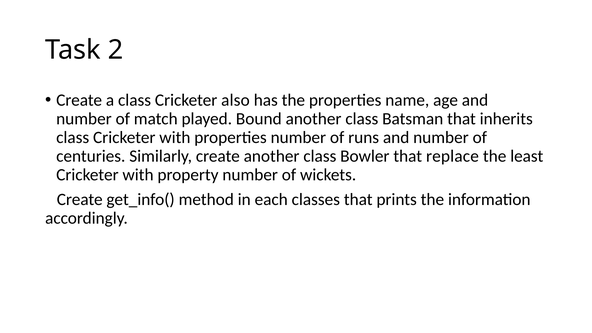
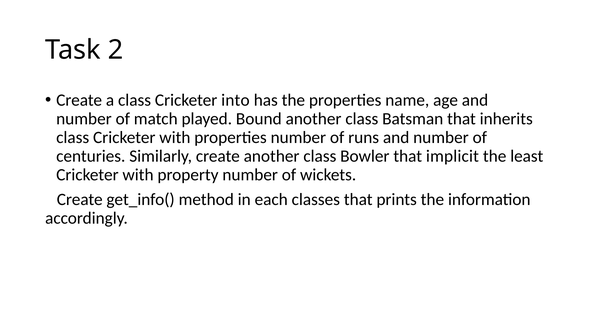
also: also -> into (235, 100)
replace: replace -> implicit (452, 156)
